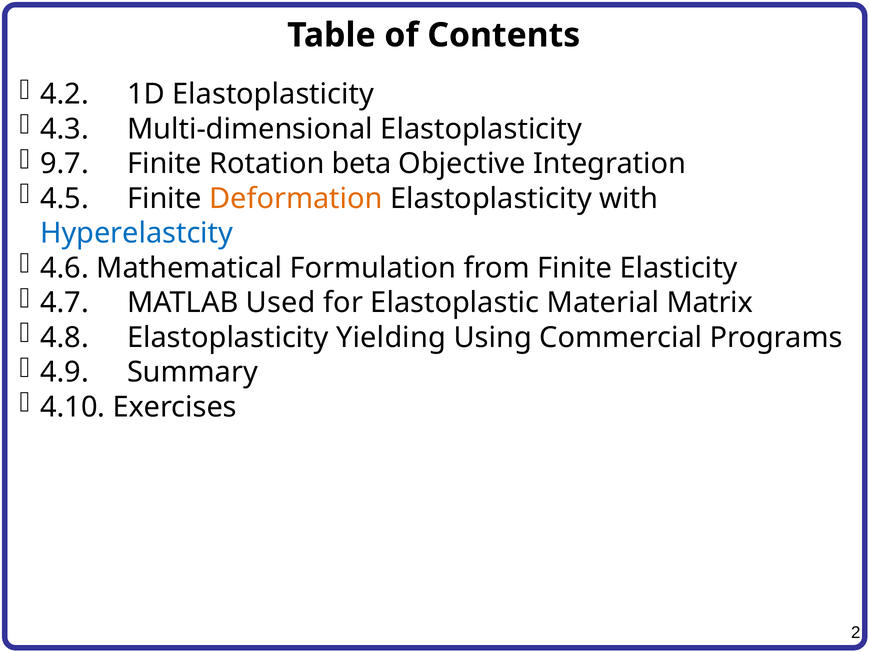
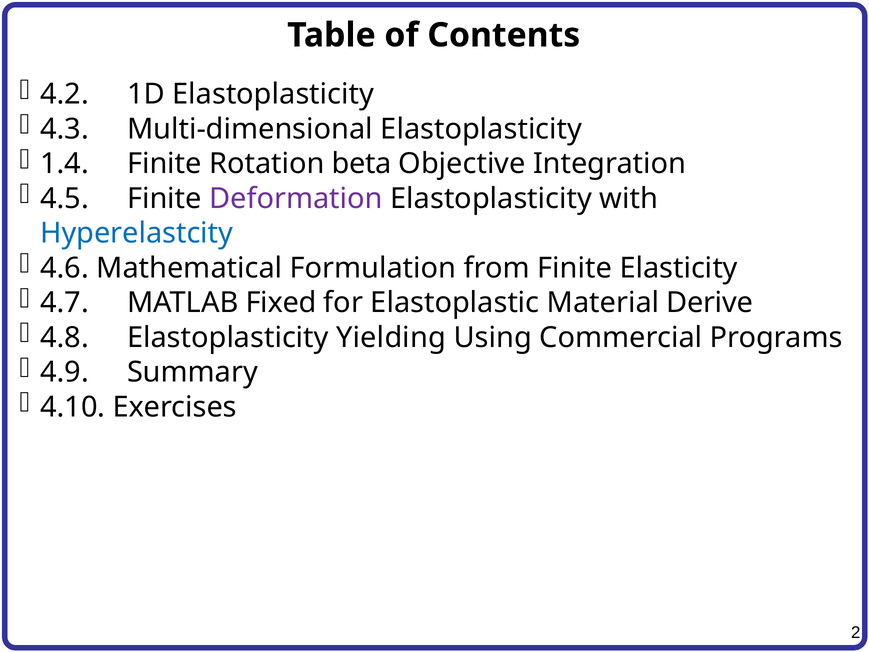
9.7: 9.7 -> 1.4 (64, 164)
Deformation colour: orange -> purple (296, 198)
Used: Used -> Fixed (281, 303)
Matrix: Matrix -> Derive (710, 303)
